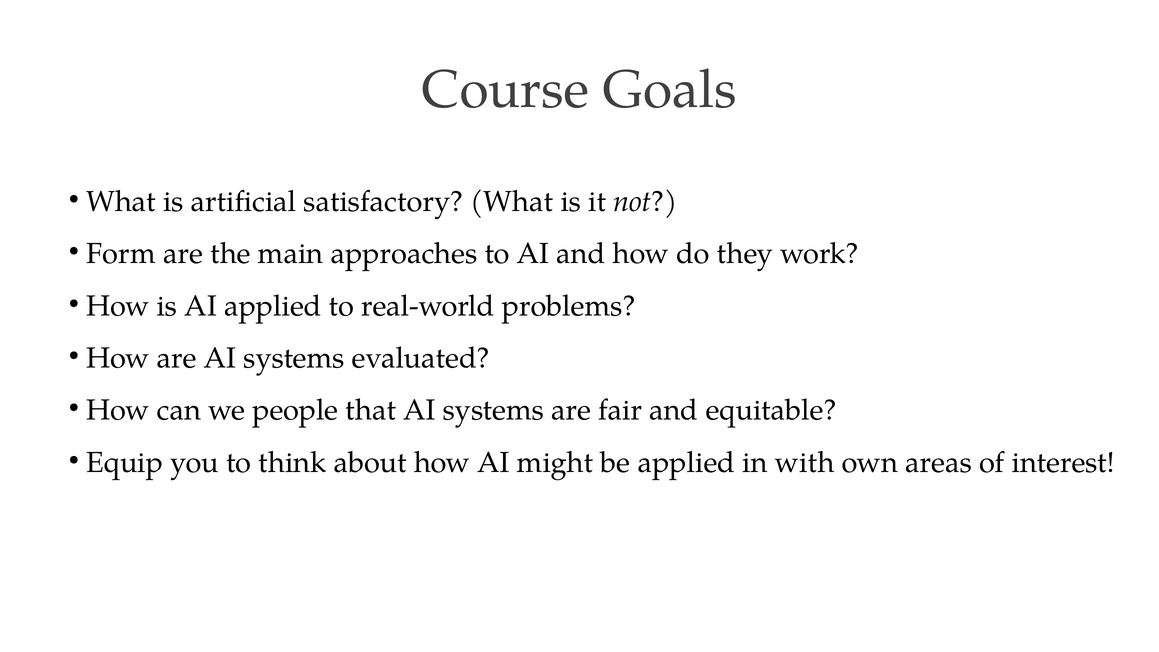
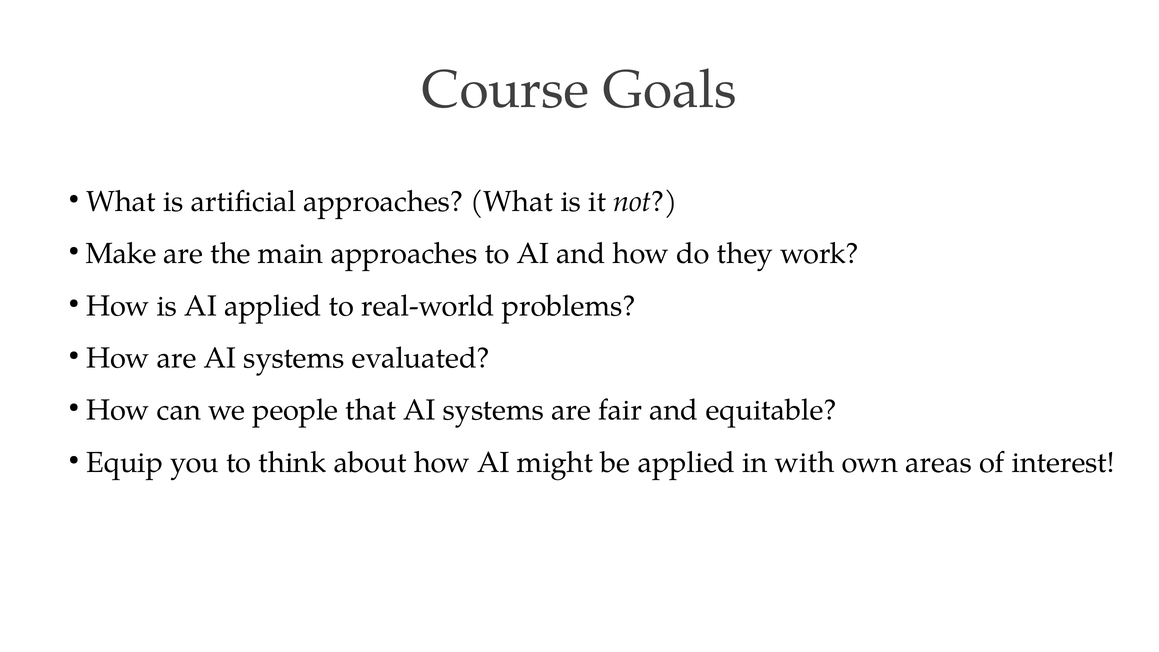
artificial satisfactory: satisfactory -> approaches (383, 202)
Form: Form -> Make (121, 254)
